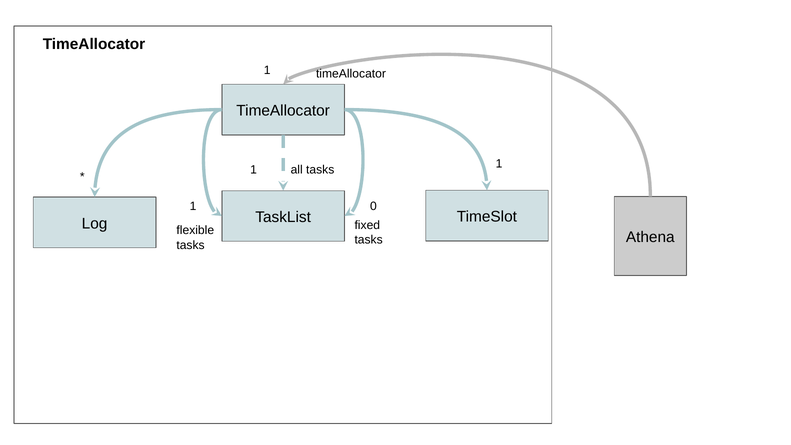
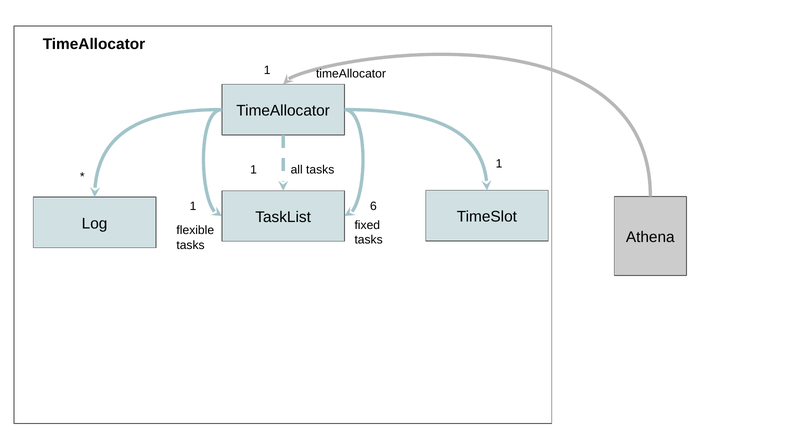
0: 0 -> 6 (373, 206)
